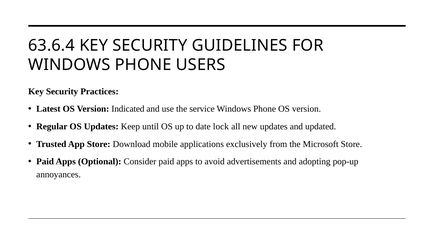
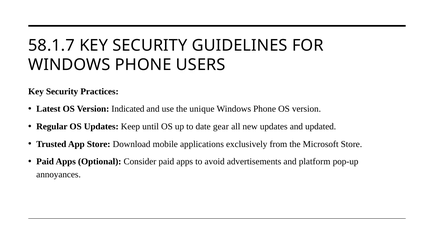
63.6.4: 63.6.4 -> 58.1.7 (51, 45)
service: service -> unique (202, 109)
lock: lock -> gear (221, 127)
adopting: adopting -> platform (315, 162)
